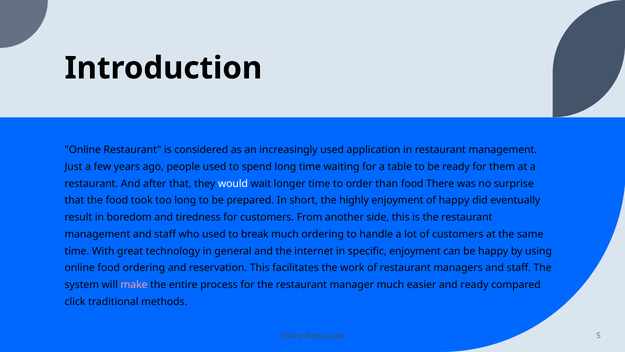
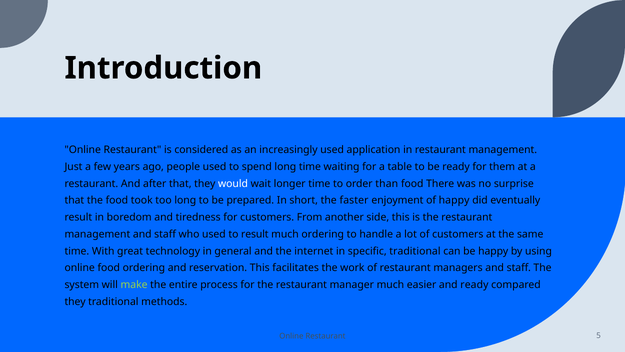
highly: highly -> faster (354, 200)
to break: break -> result (255, 234)
specific enjoyment: enjoyment -> traditional (415, 251)
make colour: pink -> light green (134, 284)
click: click -> they (75, 301)
